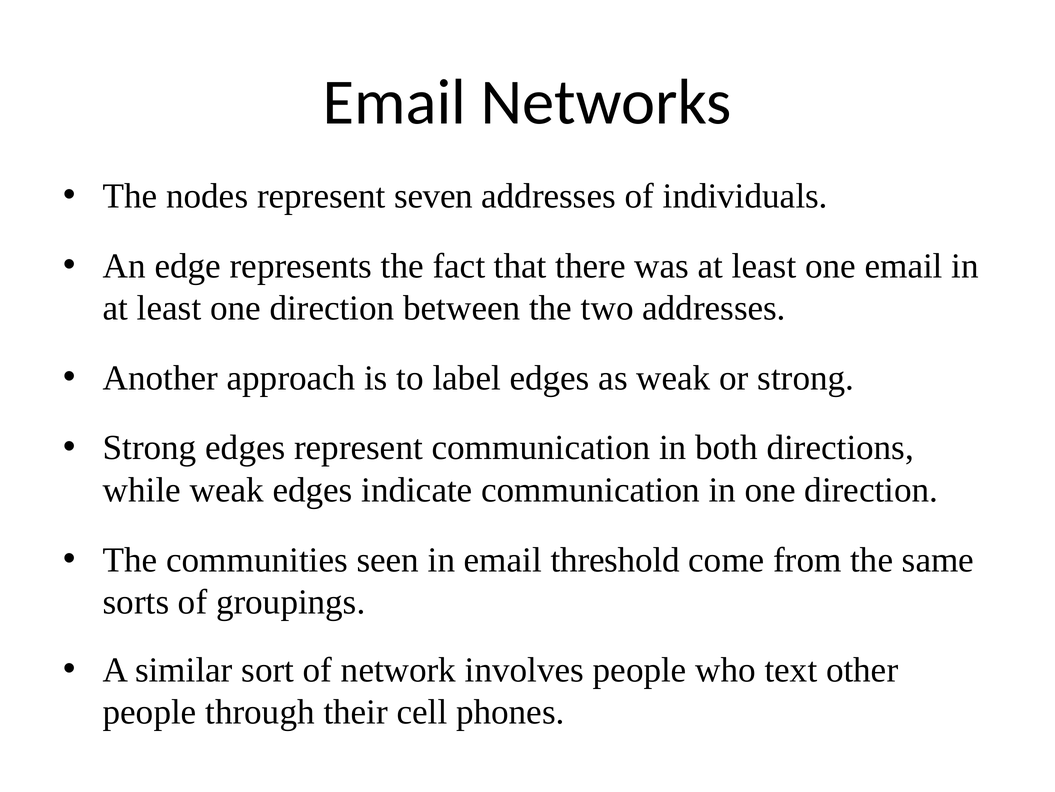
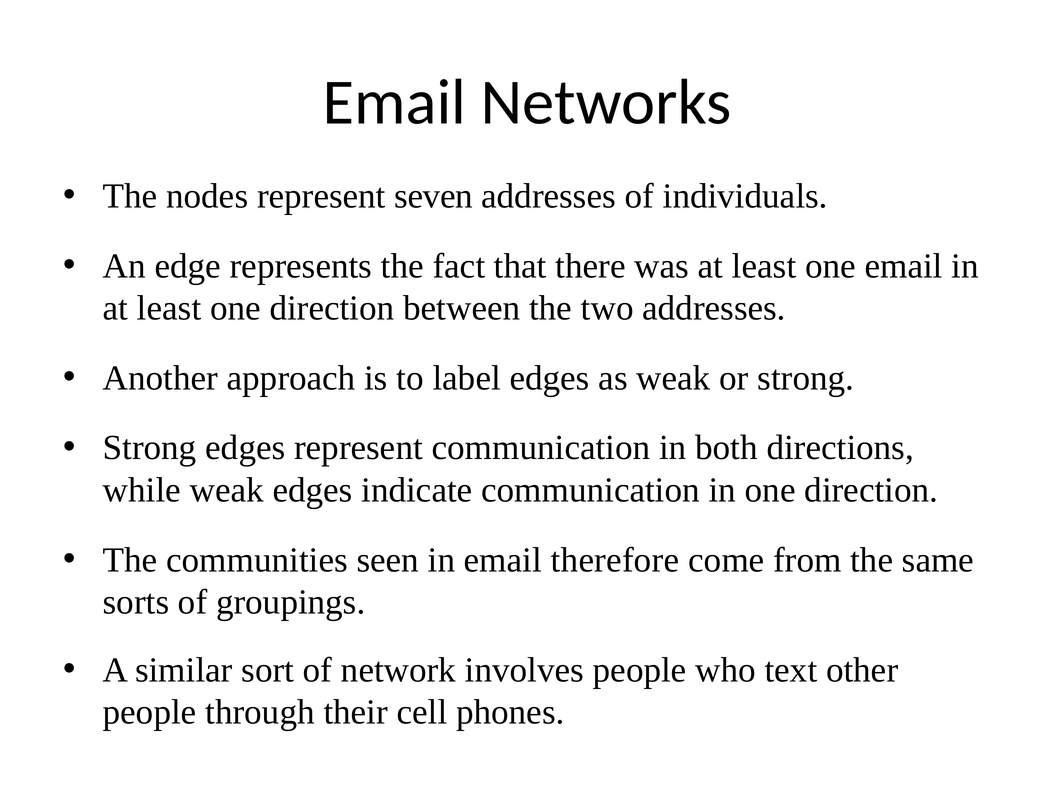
threshold: threshold -> therefore (615, 559)
